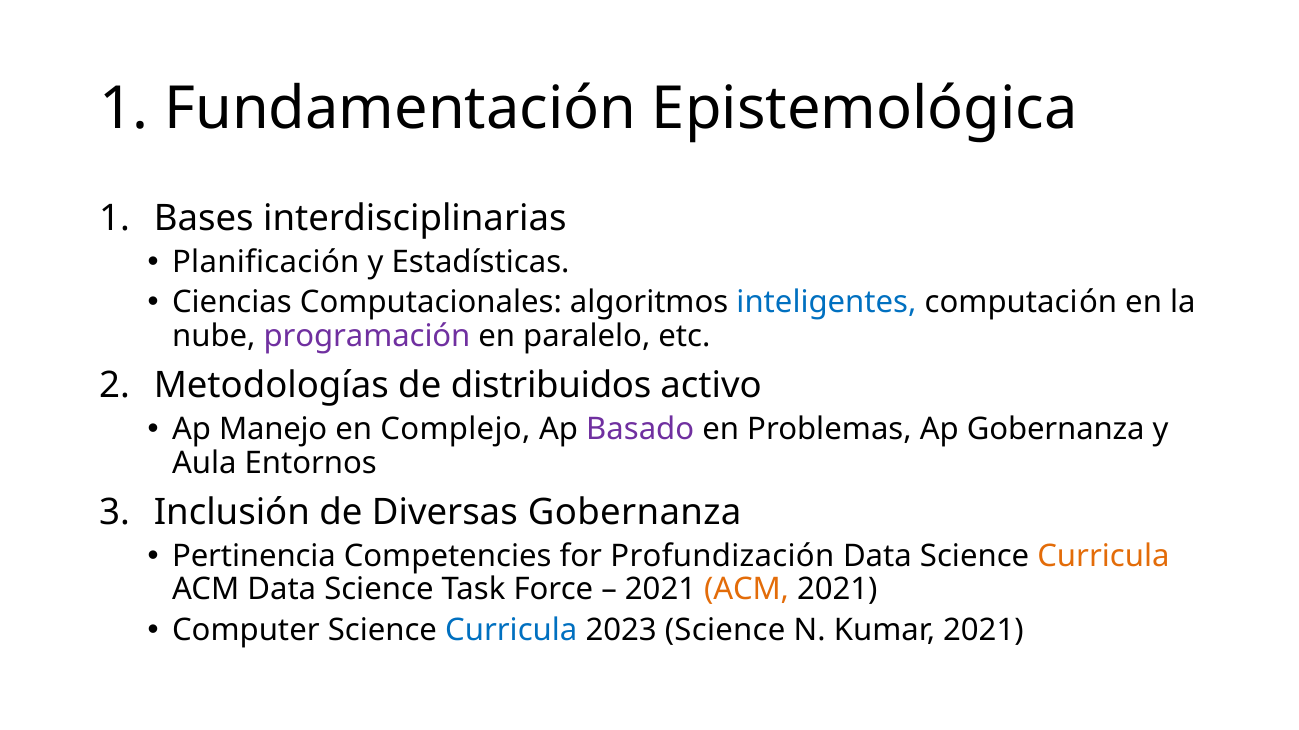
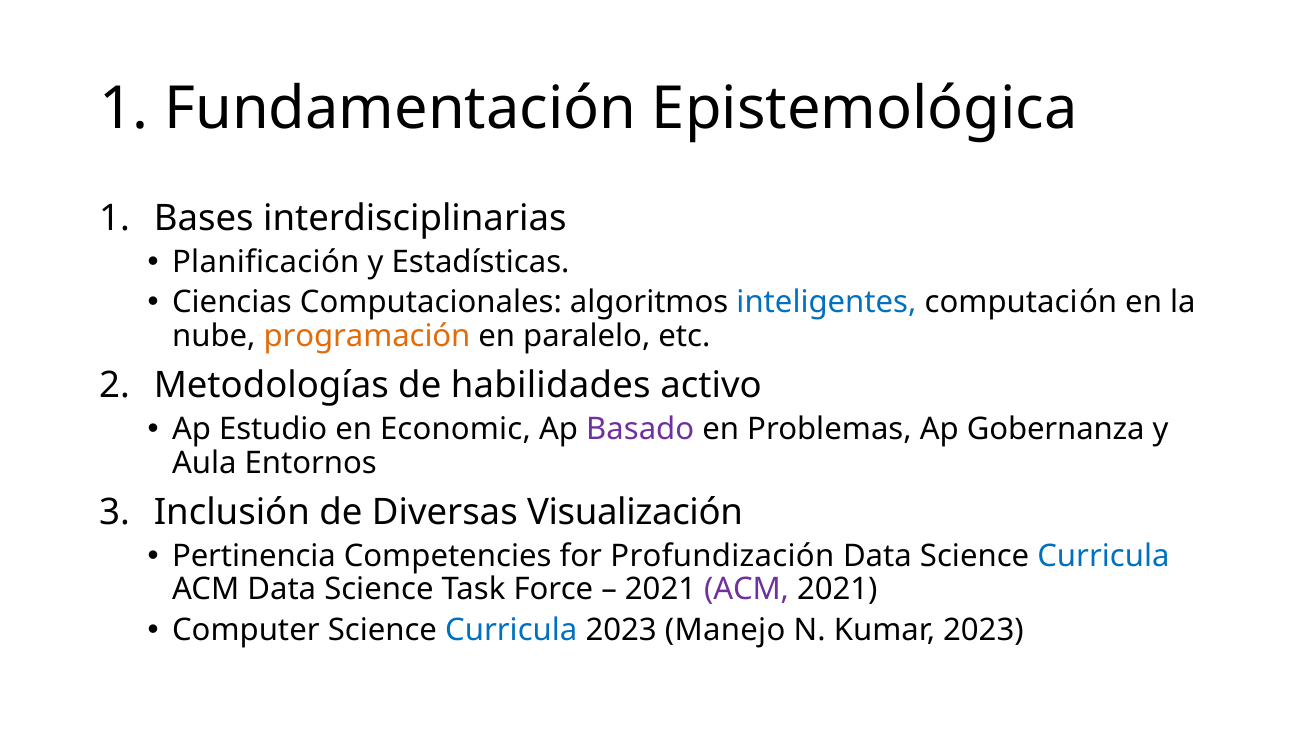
programación colour: purple -> orange (367, 336)
distribuidos: distribuidos -> habilidades (551, 386)
Manejo: Manejo -> Estudio (273, 430)
Complejo: Complejo -> Economic (455, 430)
Diversas Gobernanza: Gobernanza -> Visualización (635, 513)
Curricula colour: orange -> blue (1103, 557)
ACM colour: orange -> purple (747, 590)
2023 Science: Science -> Manejo (725, 631)
Kumar 2021: 2021 -> 2023 (983, 631)
